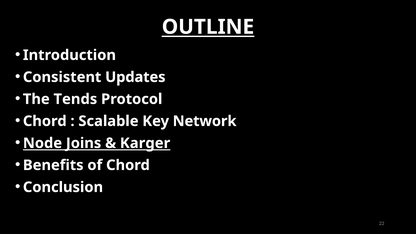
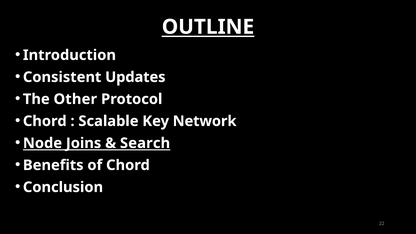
Tends: Tends -> Other (75, 99)
Karger: Karger -> Search (145, 143)
